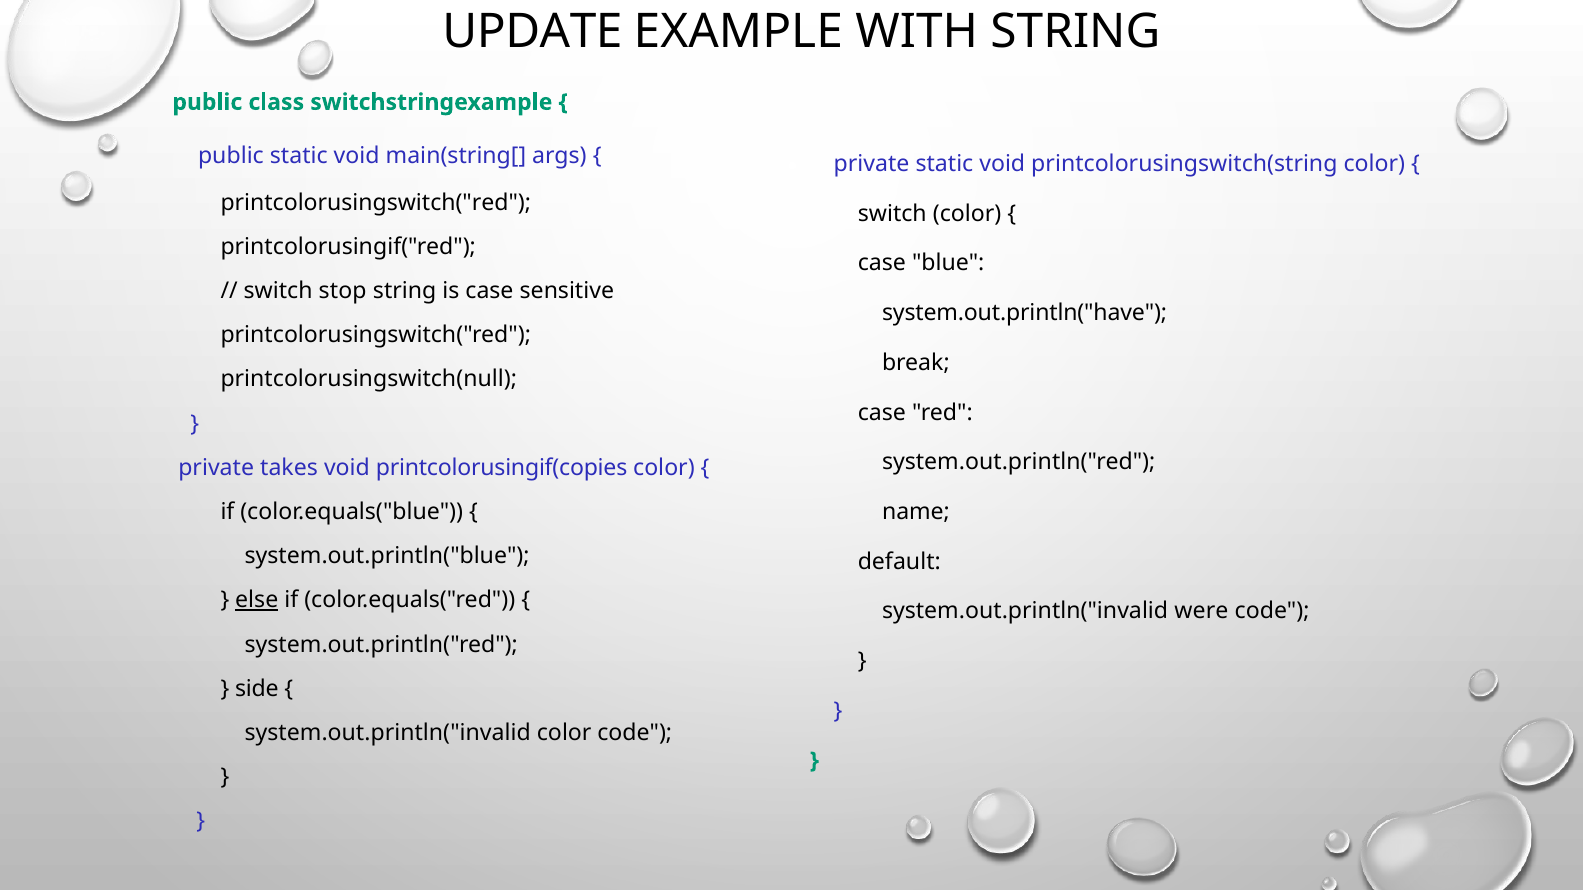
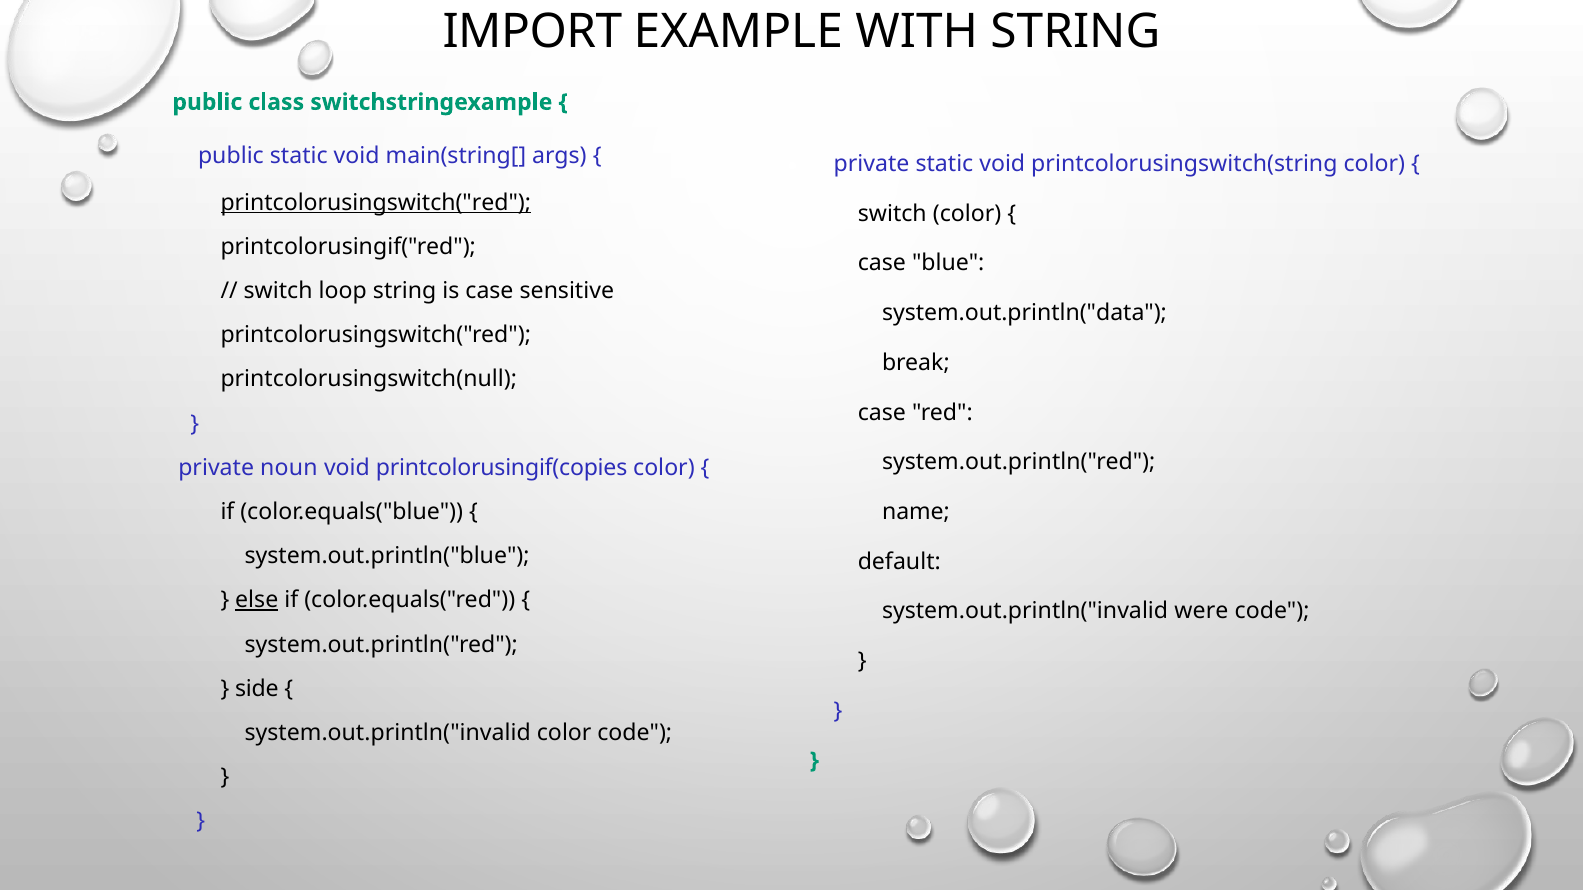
UPDATE: UPDATE -> IMPORT (532, 31)
printcolorusingswitch("red underline: none -> present (376, 203)
stop: stop -> loop (343, 291)
system.out.println("have: system.out.println("have -> system.out.println("data (1024, 313)
takes: takes -> noun (289, 468)
